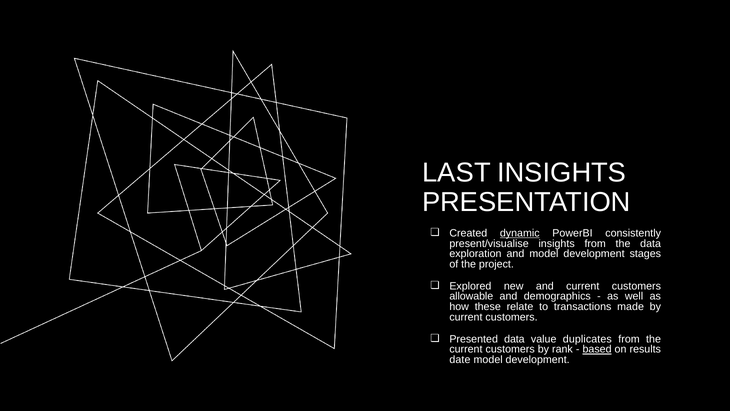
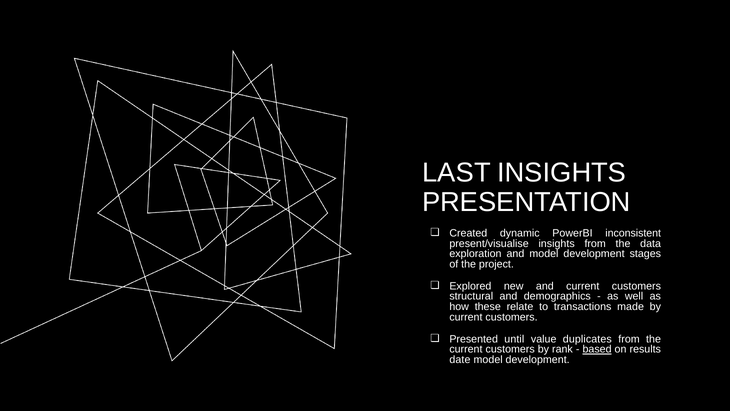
dynamic underline: present -> none (520, 233)
consistently: consistently -> inconsistent (633, 233)
allowable: allowable -> structural (471, 296)
Presented data: data -> until (514, 339)
